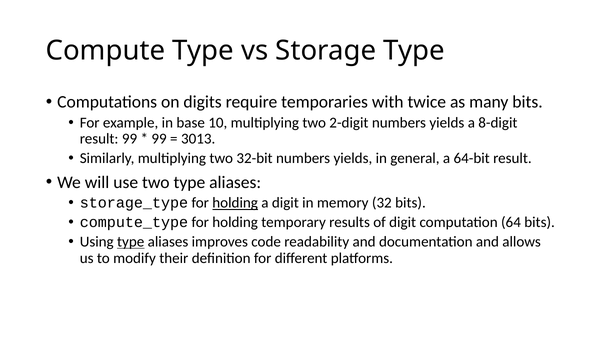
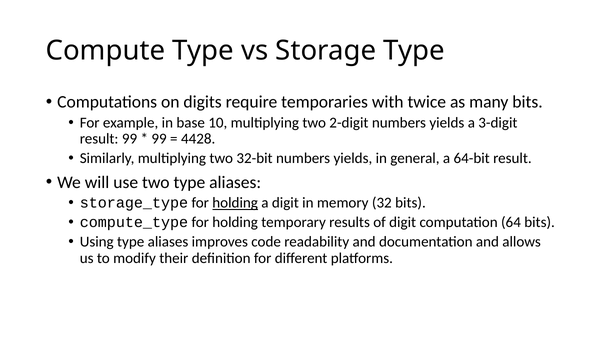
8-digit: 8-digit -> 3-digit (498, 123)
3013: 3013 -> 4428 (198, 139)
type underline: present -> none (131, 242)
